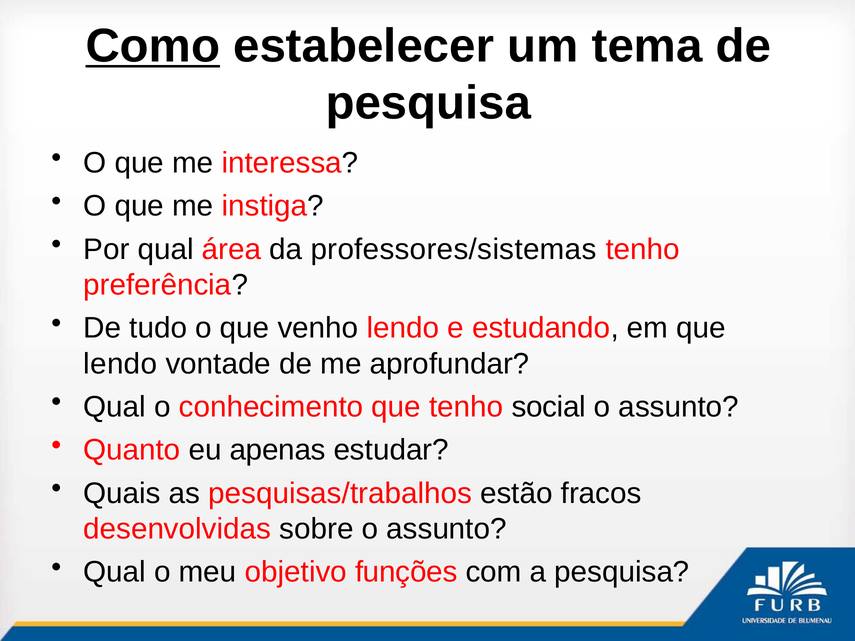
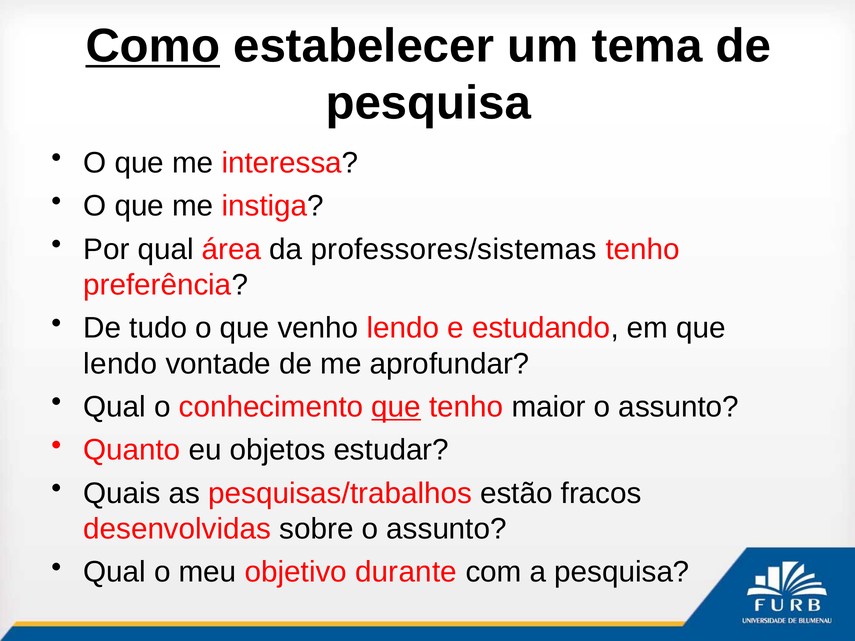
que underline: none -> present (396, 407)
social: social -> maior (549, 407)
apenas: apenas -> objetos (278, 450)
funções: funções -> durante (406, 572)
